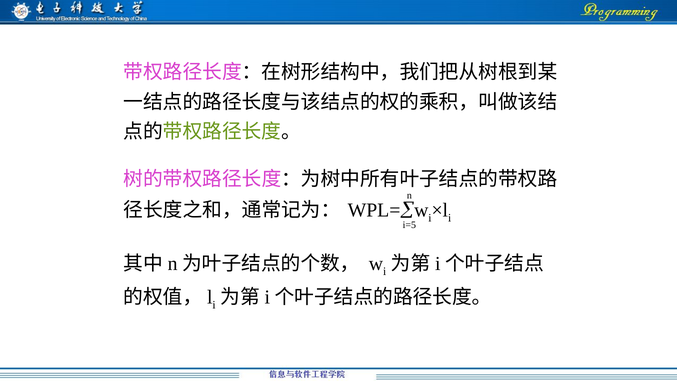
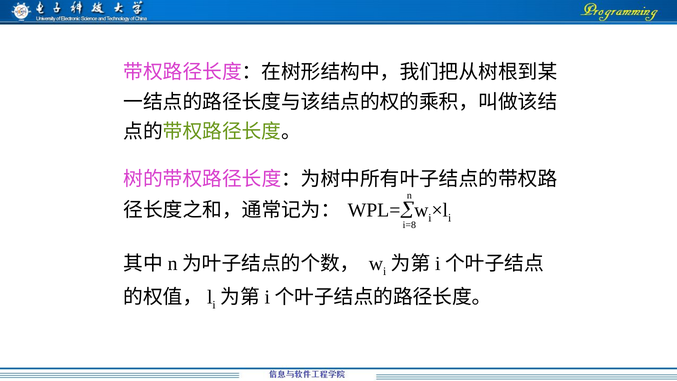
i=5: i=5 -> i=8 (409, 225)
